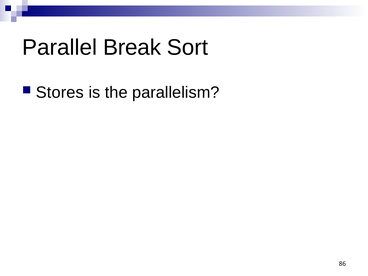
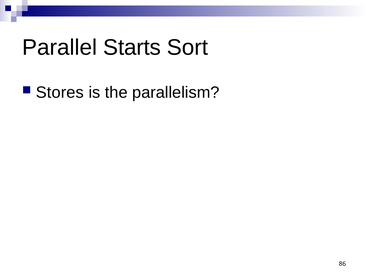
Break: Break -> Starts (132, 48)
